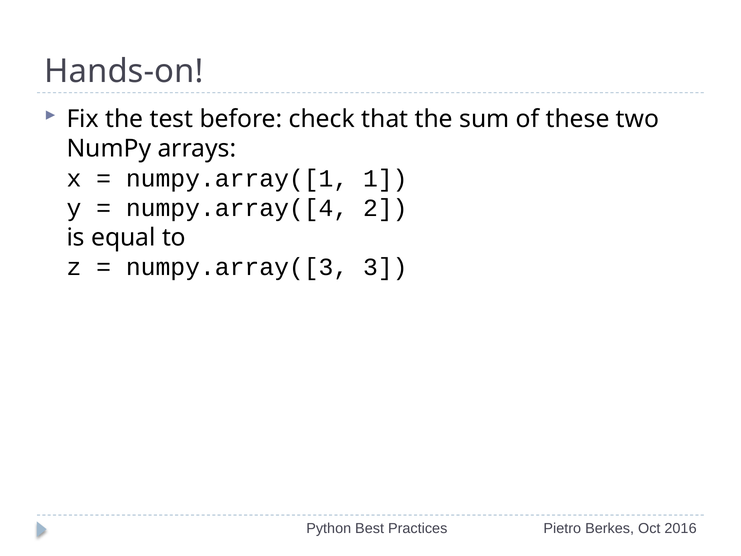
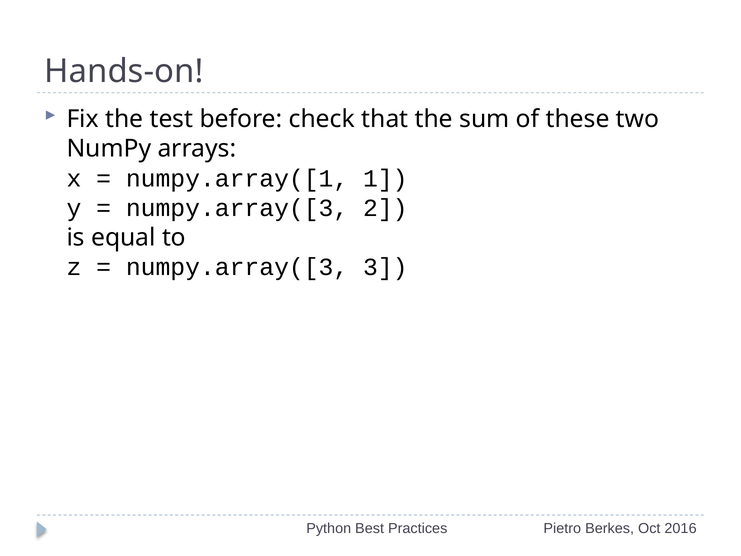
numpy.array([4: numpy.array([4 -> numpy.array([3 (237, 208)
